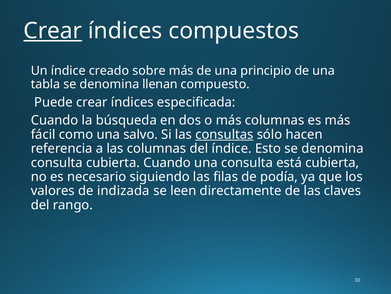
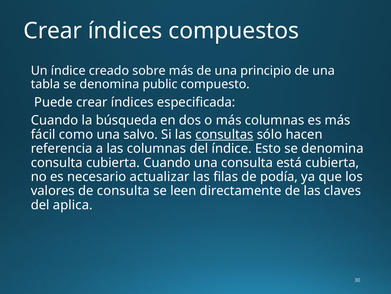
Crear underline: present -> none (53, 31)
llenan: llenan -> public (160, 84)
siguiendo: siguiendo -> actualizar (160, 176)
de indizada: indizada -> consulta (123, 190)
rango: rango -> aplica (73, 205)
